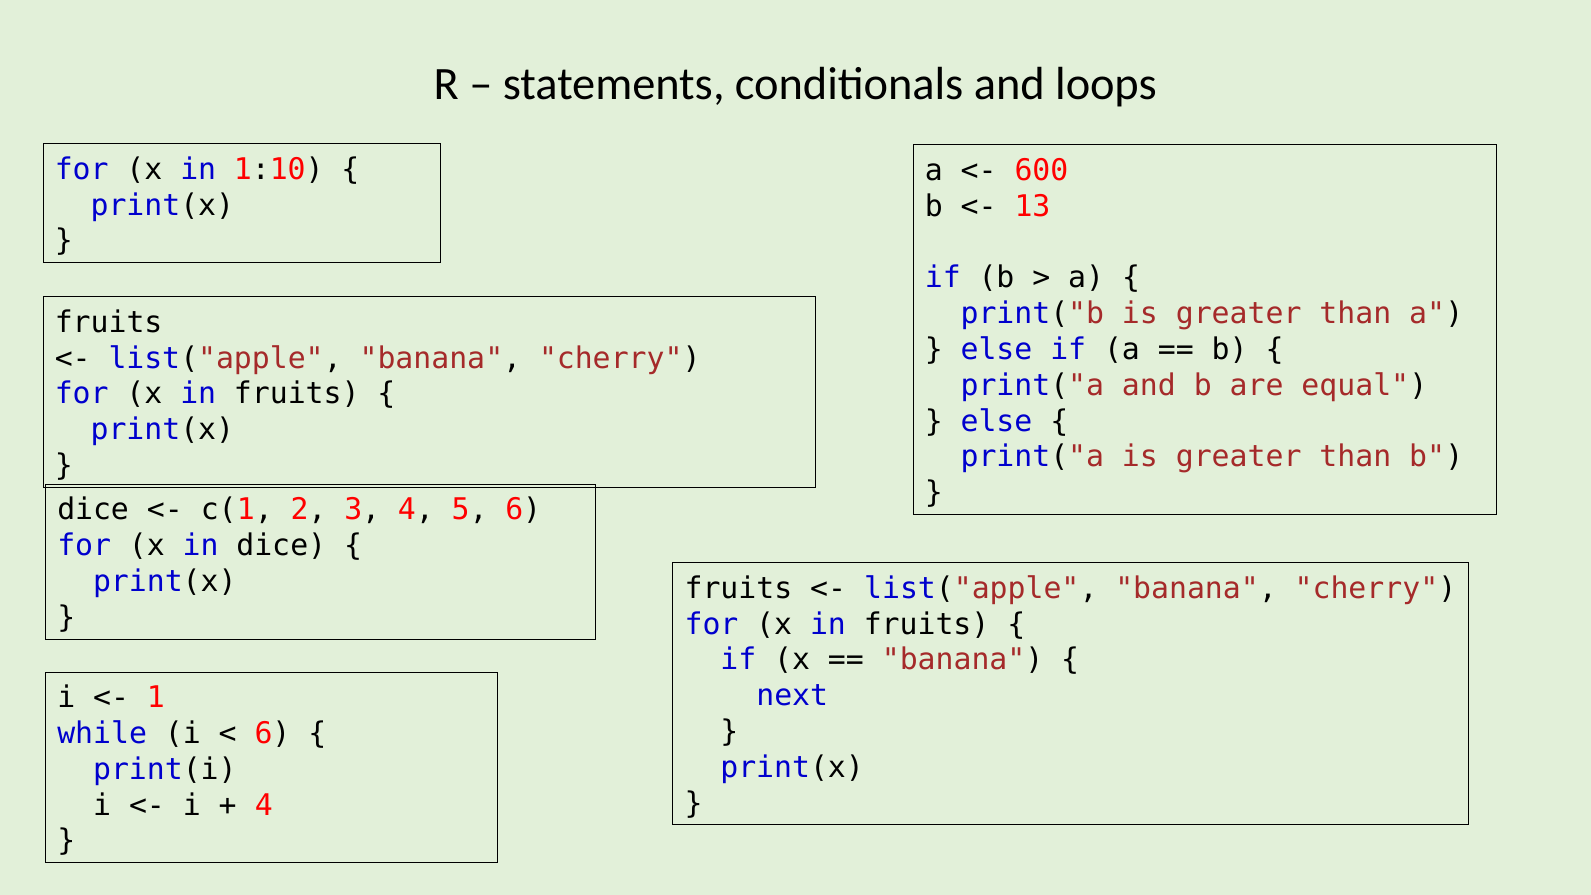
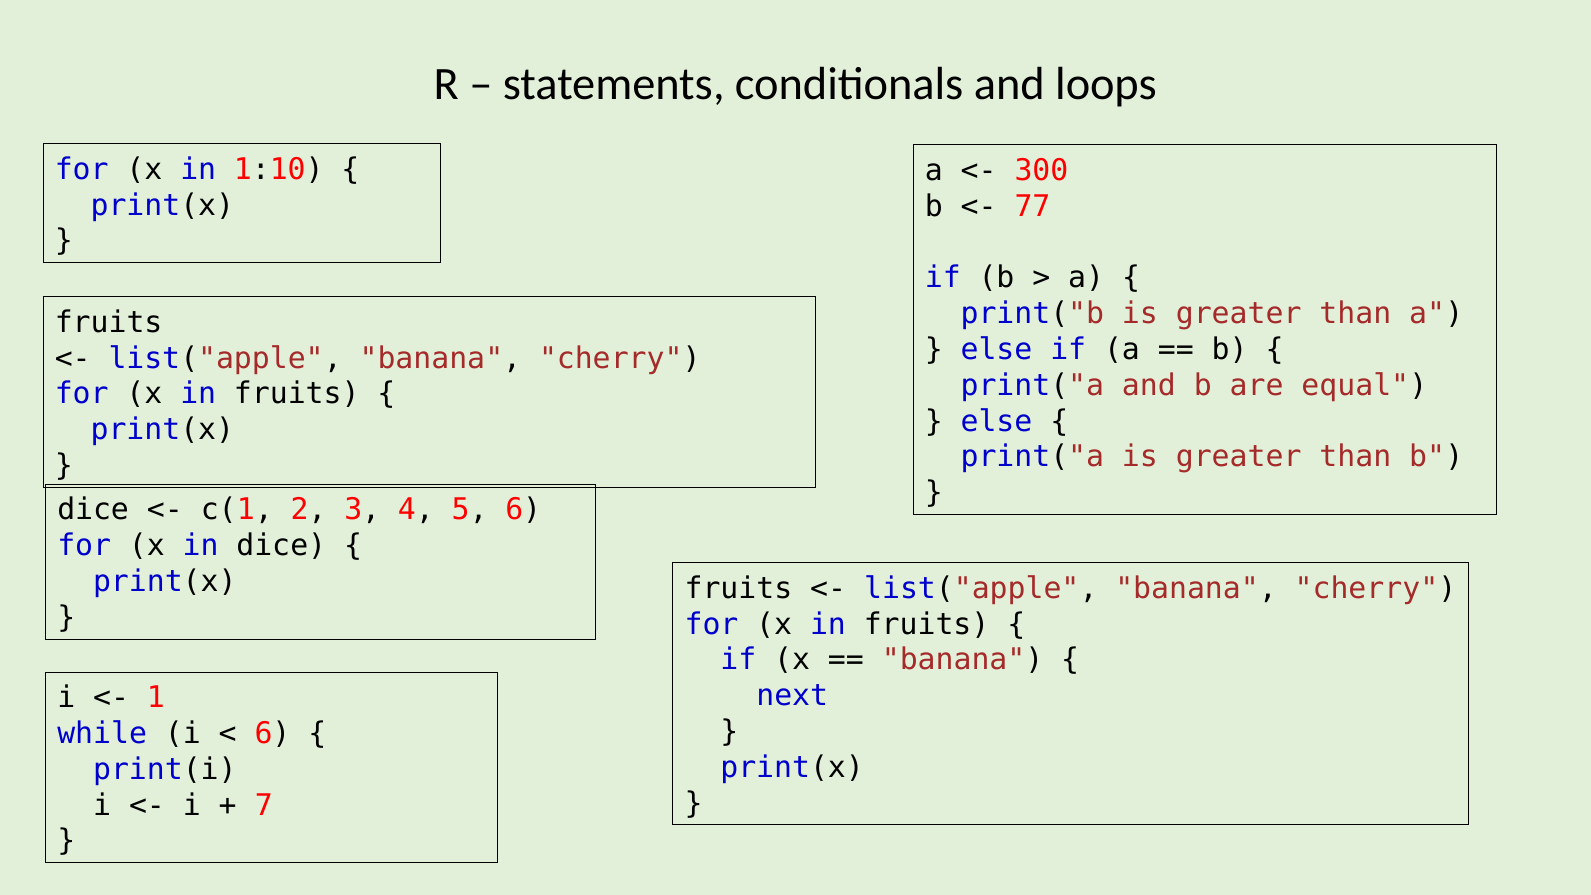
600: 600 -> 300 (1041, 171)
13: 13 -> 77 (1032, 206)
4: 4 -> 7 (264, 805)
